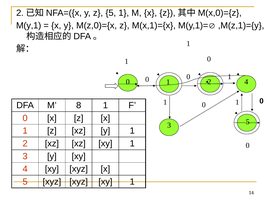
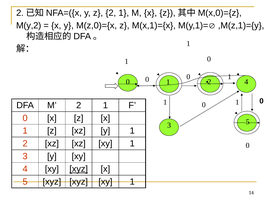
z 5: 5 -> 2 (111, 13)
M(y,1: M(y,1 -> M(y,2 (29, 26)
M 8: 8 -> 2 (79, 106)
xyz underline: none -> present (79, 169)
